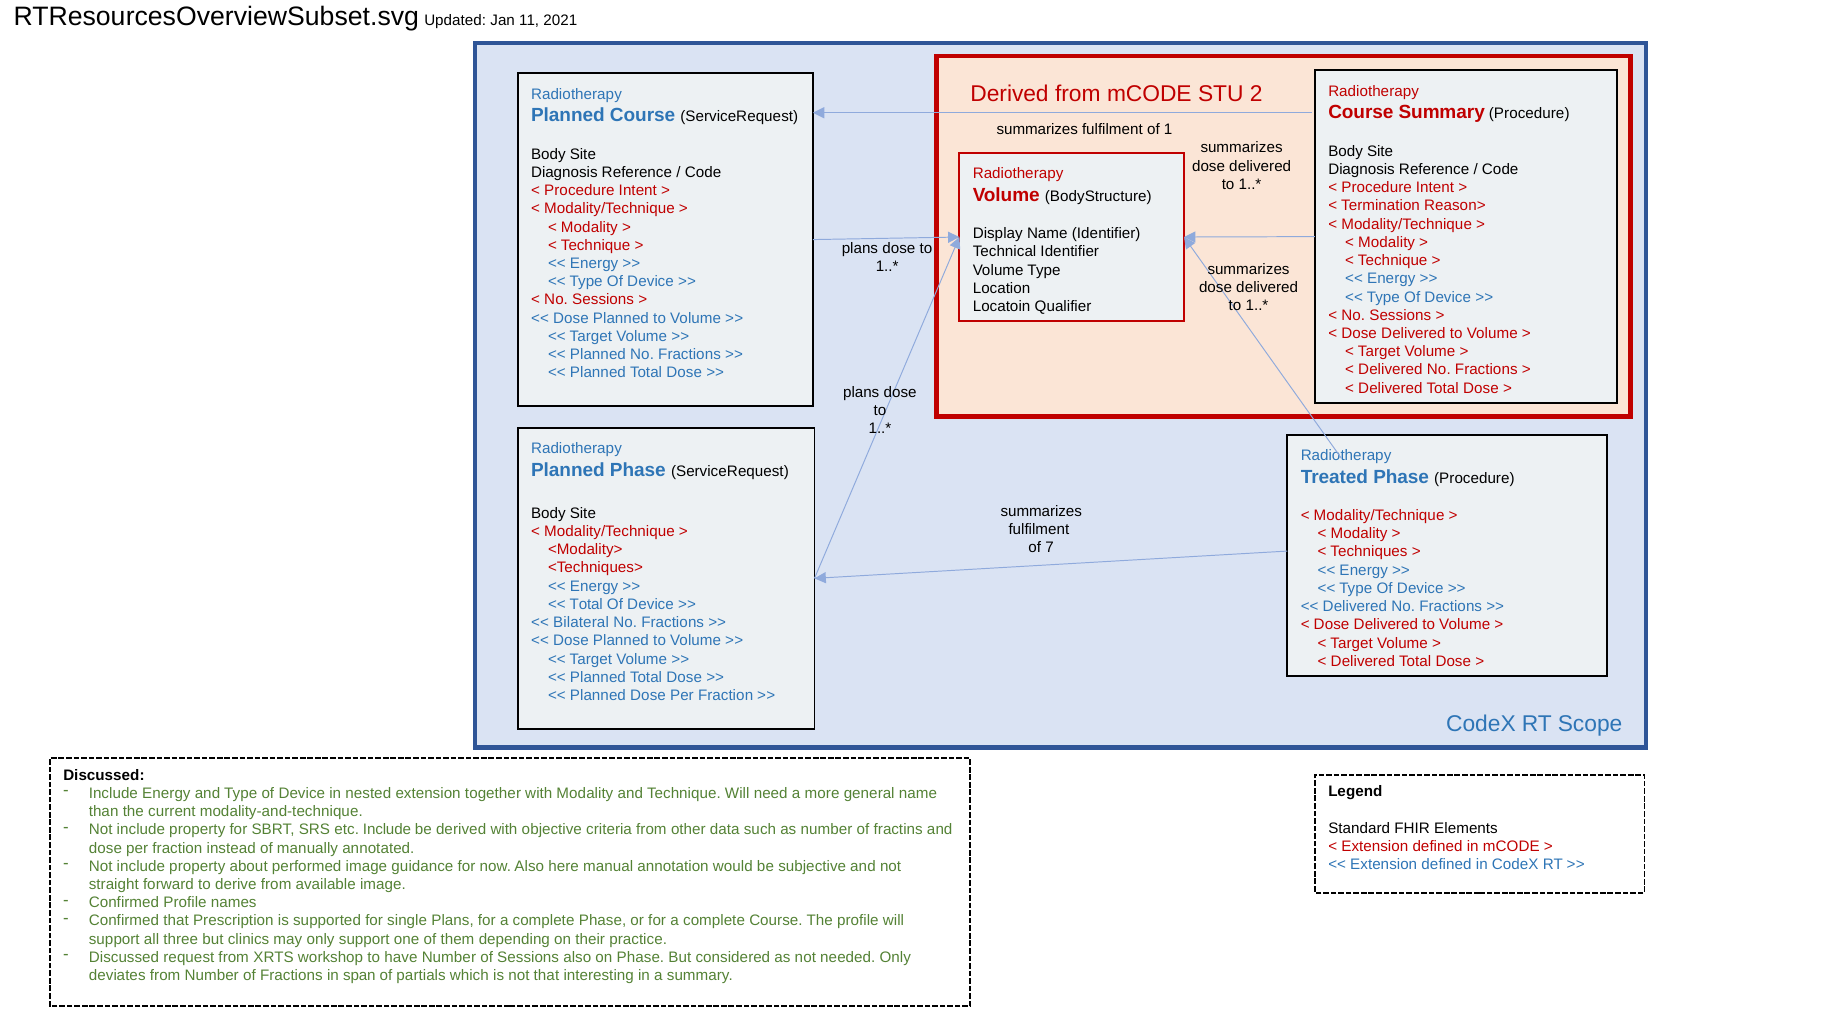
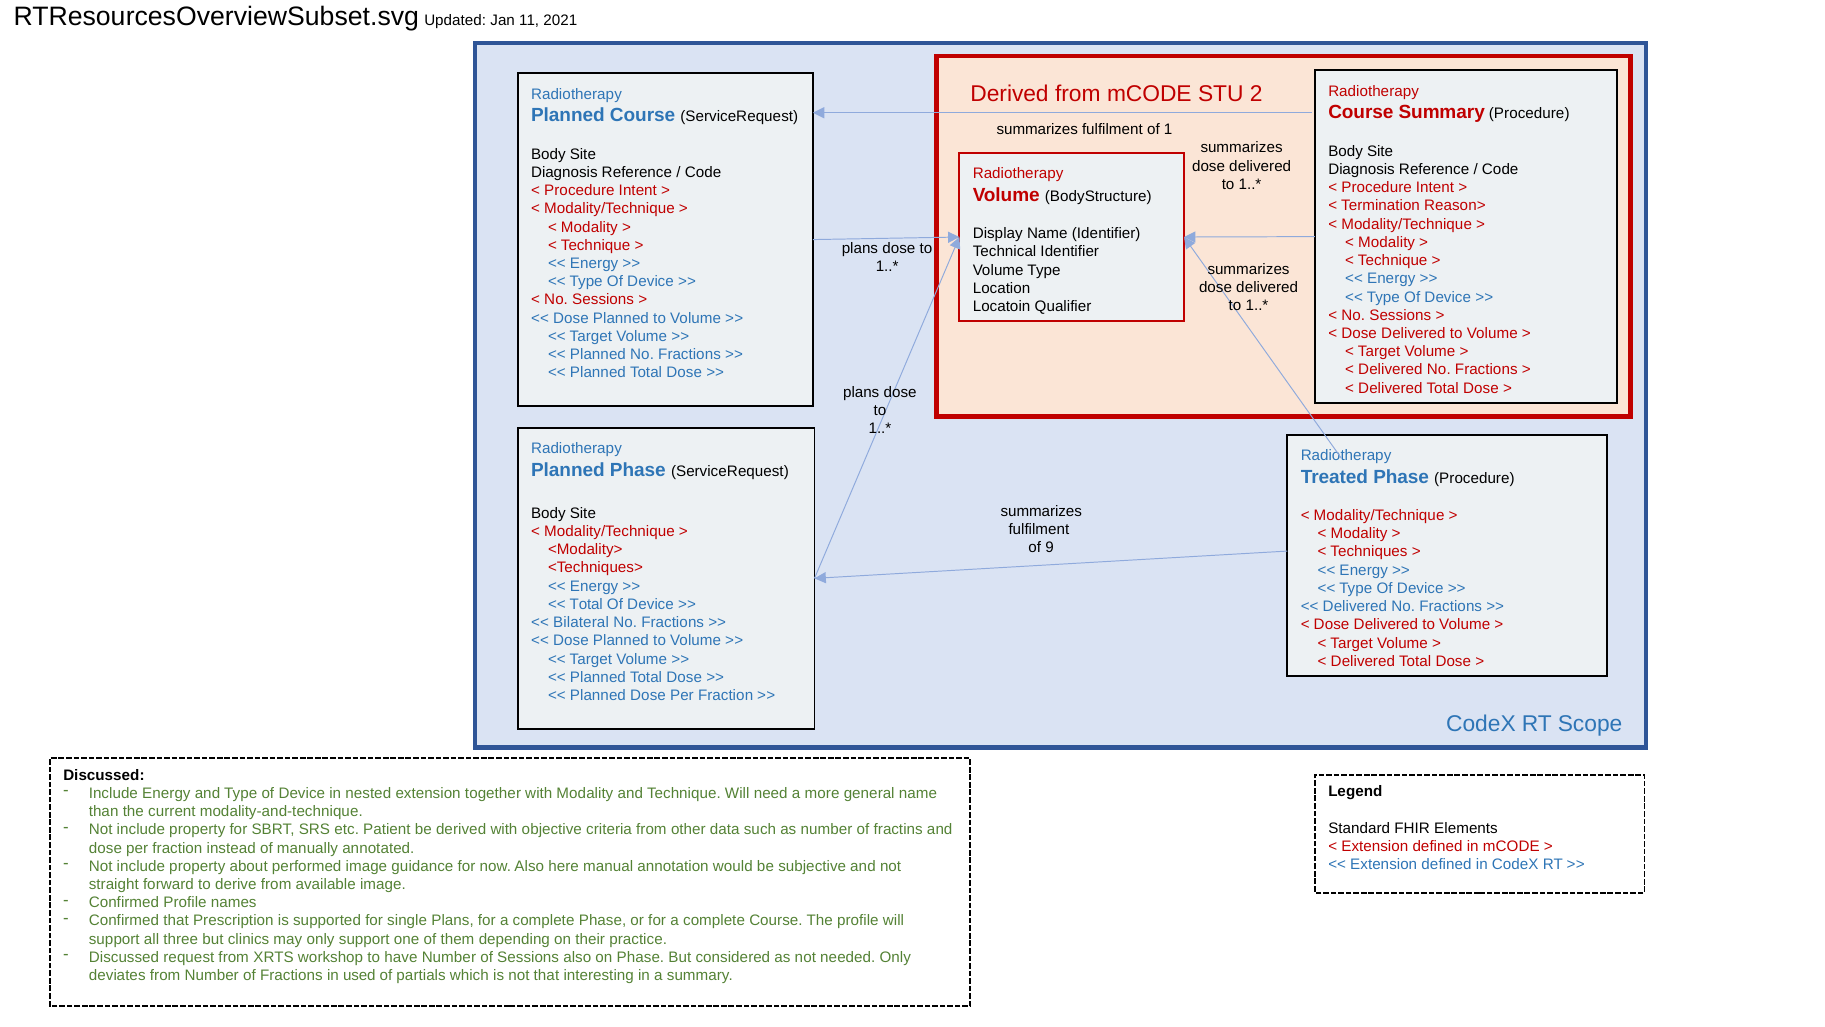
7: 7 -> 9 (1050, 547)
etc Include: Include -> Patient (387, 829)
span: span -> used (359, 975)
